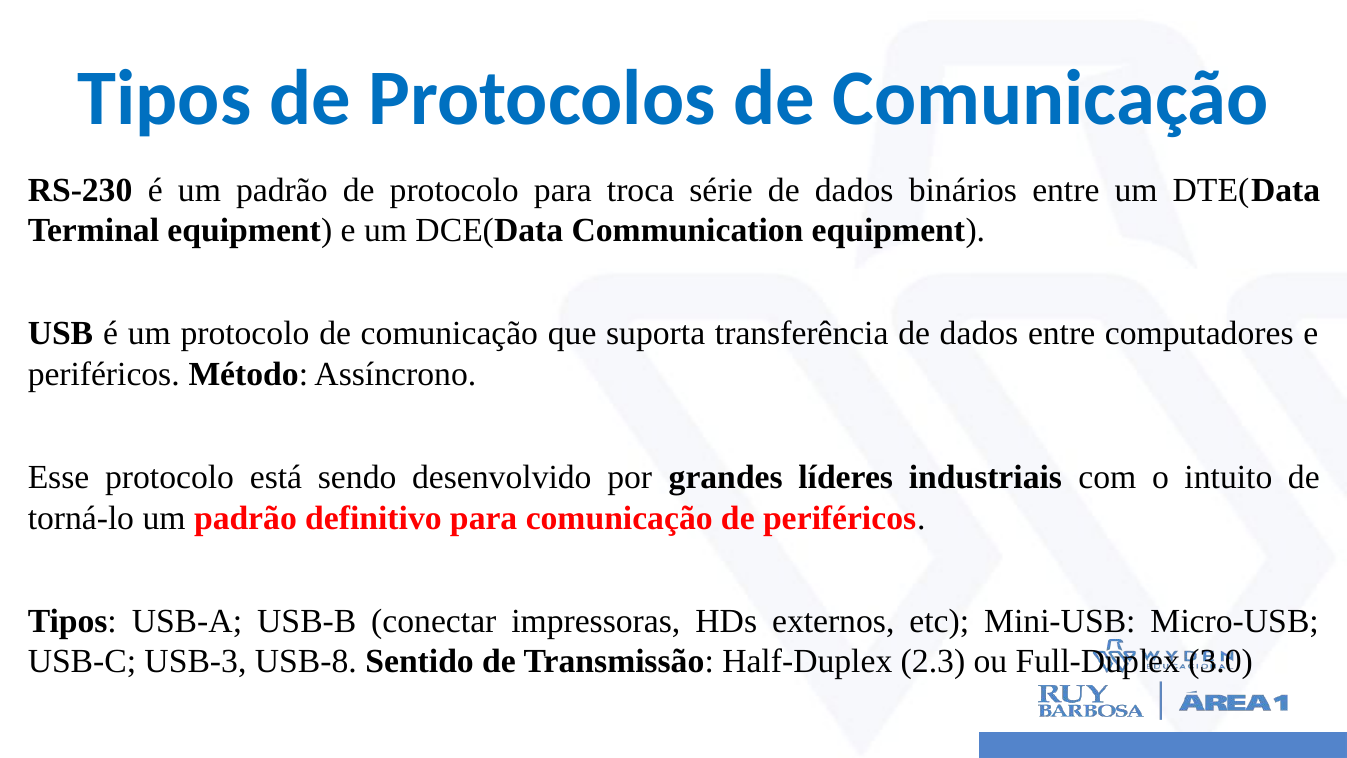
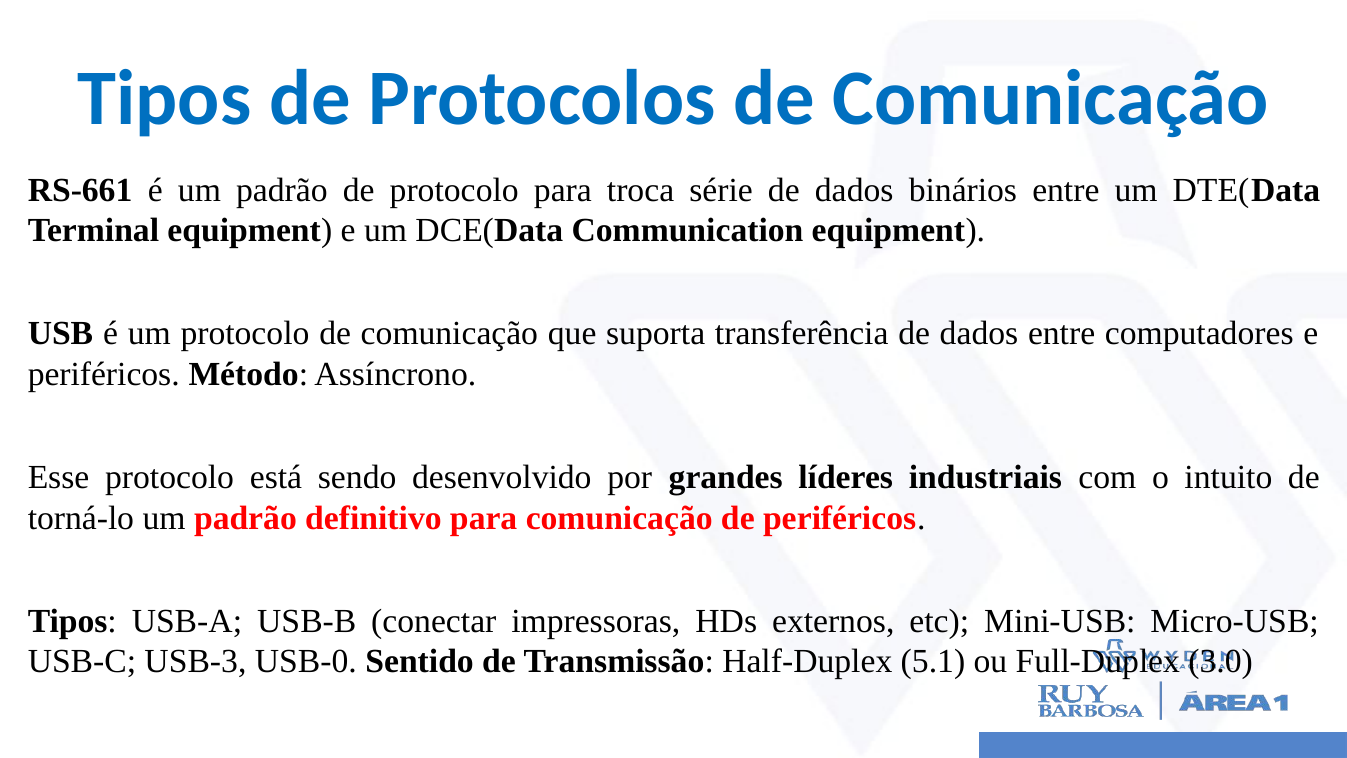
RS-230: RS-230 -> RS-661 (80, 190)
USB-8: USB-8 -> USB-0 (306, 661)
2.3: 2.3 -> 5.1 (933, 661)
